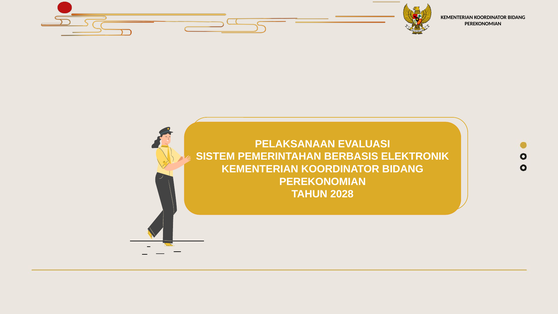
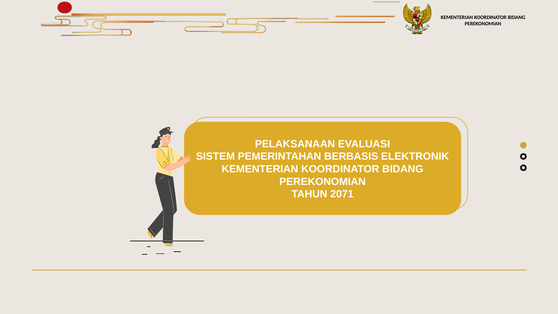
2028: 2028 -> 2071 (342, 194)
